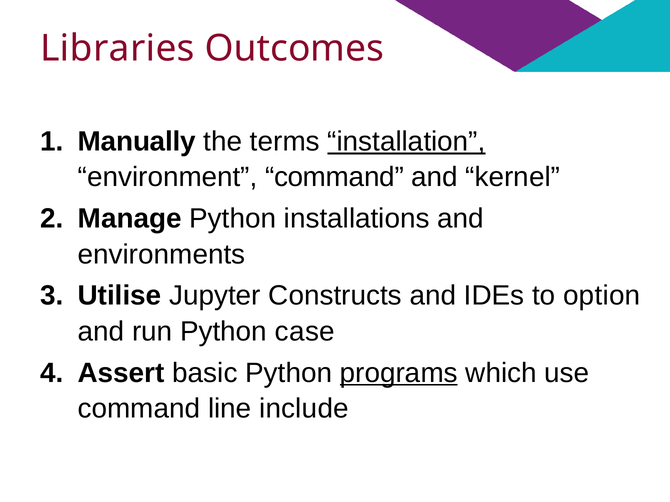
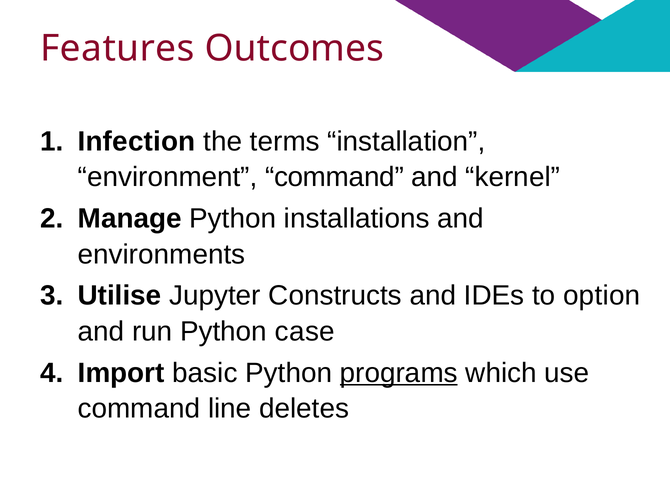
Libraries: Libraries -> Features (117, 48)
Manually: Manually -> Infection (137, 142)
installation underline: present -> none (406, 142)
Assert: Assert -> Import (121, 373)
include: include -> deletes (304, 409)
